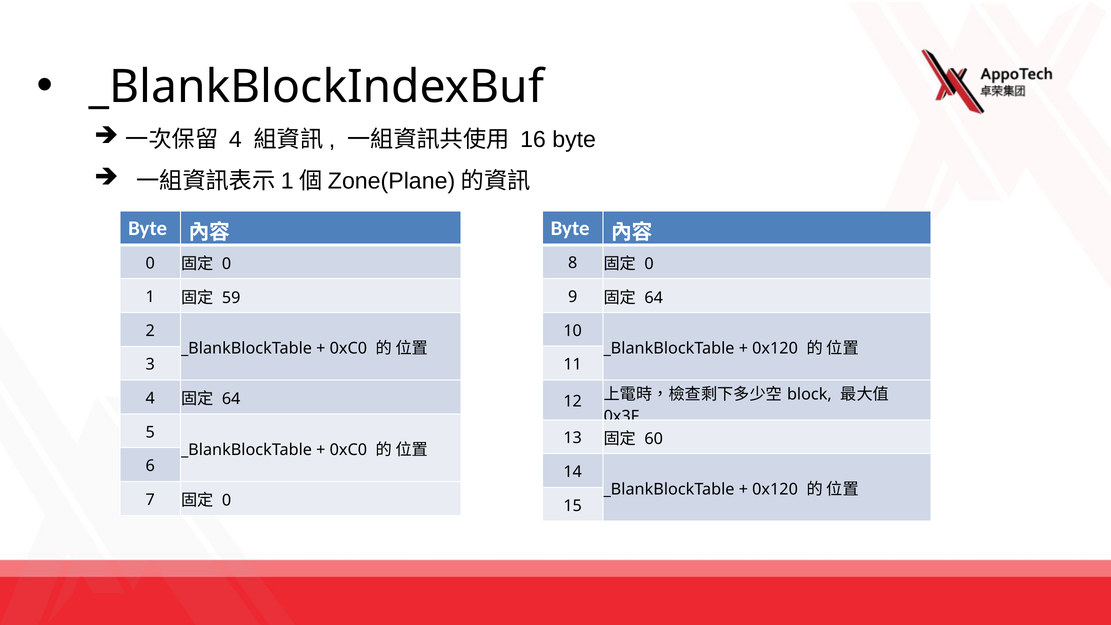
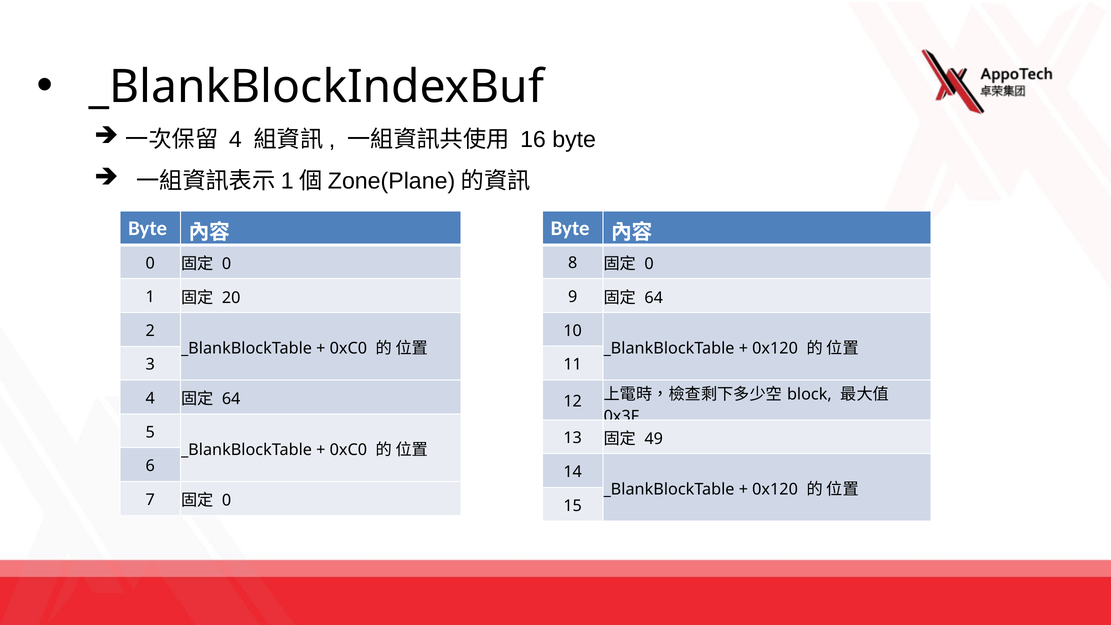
59: 59 -> 20 (231, 298)
60: 60 -> 49 (654, 439)
